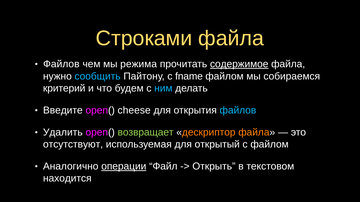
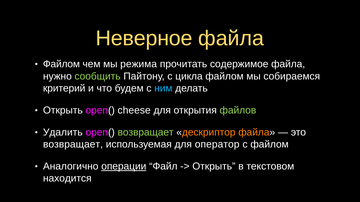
Строками: Строками -> Неверное (144, 38)
Файлов: Файлов -> Файлом (61, 64)
содержимое underline: present -> none (239, 64)
сообщить colour: light blue -> light green (98, 76)
fname: fname -> цикла (189, 76)
Введите: Введите -> Открыть (63, 111)
файлов colour: light blue -> light green (238, 111)
отсутствуют: отсутствуют -> возвращает (73, 145)
открытый: открытый -> оператор (217, 145)
